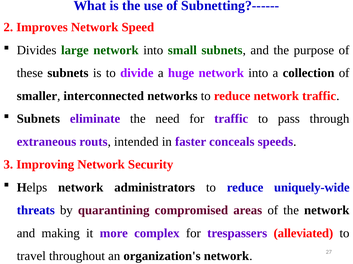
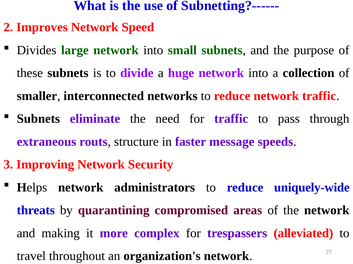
intended: intended -> structure (136, 142)
conceals: conceals -> message (232, 142)
